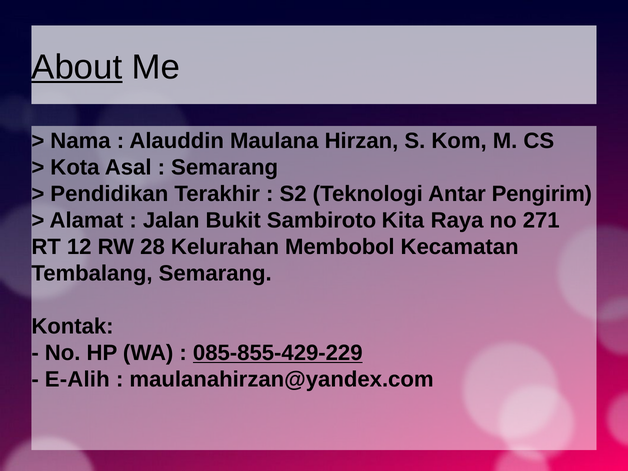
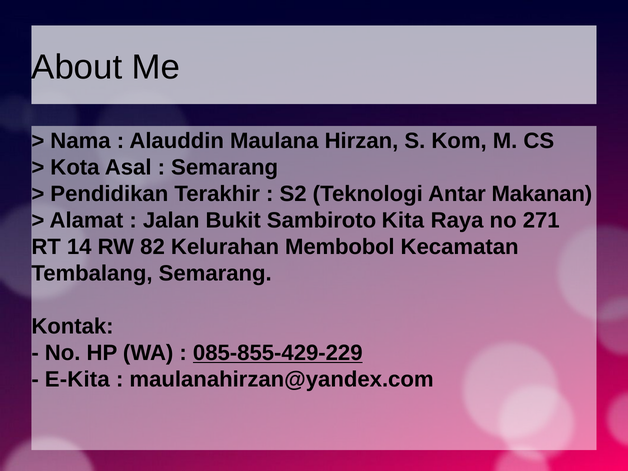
About underline: present -> none (77, 67)
Pengirim: Pengirim -> Makanan (542, 194)
12: 12 -> 14 (79, 247)
28: 28 -> 82 (153, 247)
E-Alih: E-Alih -> E-Kita (77, 379)
